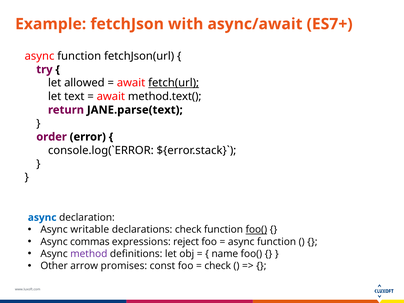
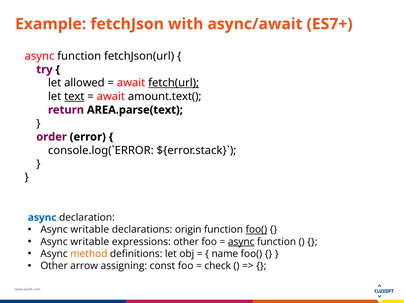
text underline: none -> present (74, 96)
method.text(: method.text( -> amount.text( (165, 96)
JANE.parse(text: JANE.parse(text -> AREA.parse(text (135, 110)
declarations check: check -> origin (188, 230)
commas: commas -> writable (90, 242)
expressions reject: reject -> other (186, 242)
async underline: none -> present (241, 242)
method colour: purple -> orange (89, 254)
promises: promises -> assigning (124, 266)
